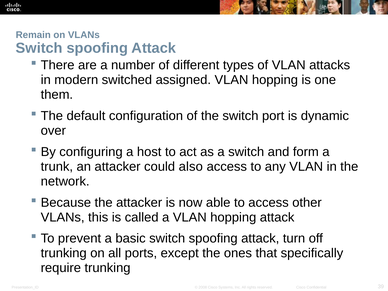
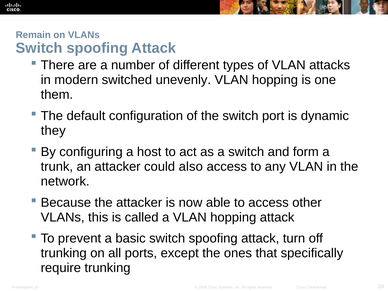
assigned: assigned -> unevenly (183, 80)
over: over -> they (53, 131)
